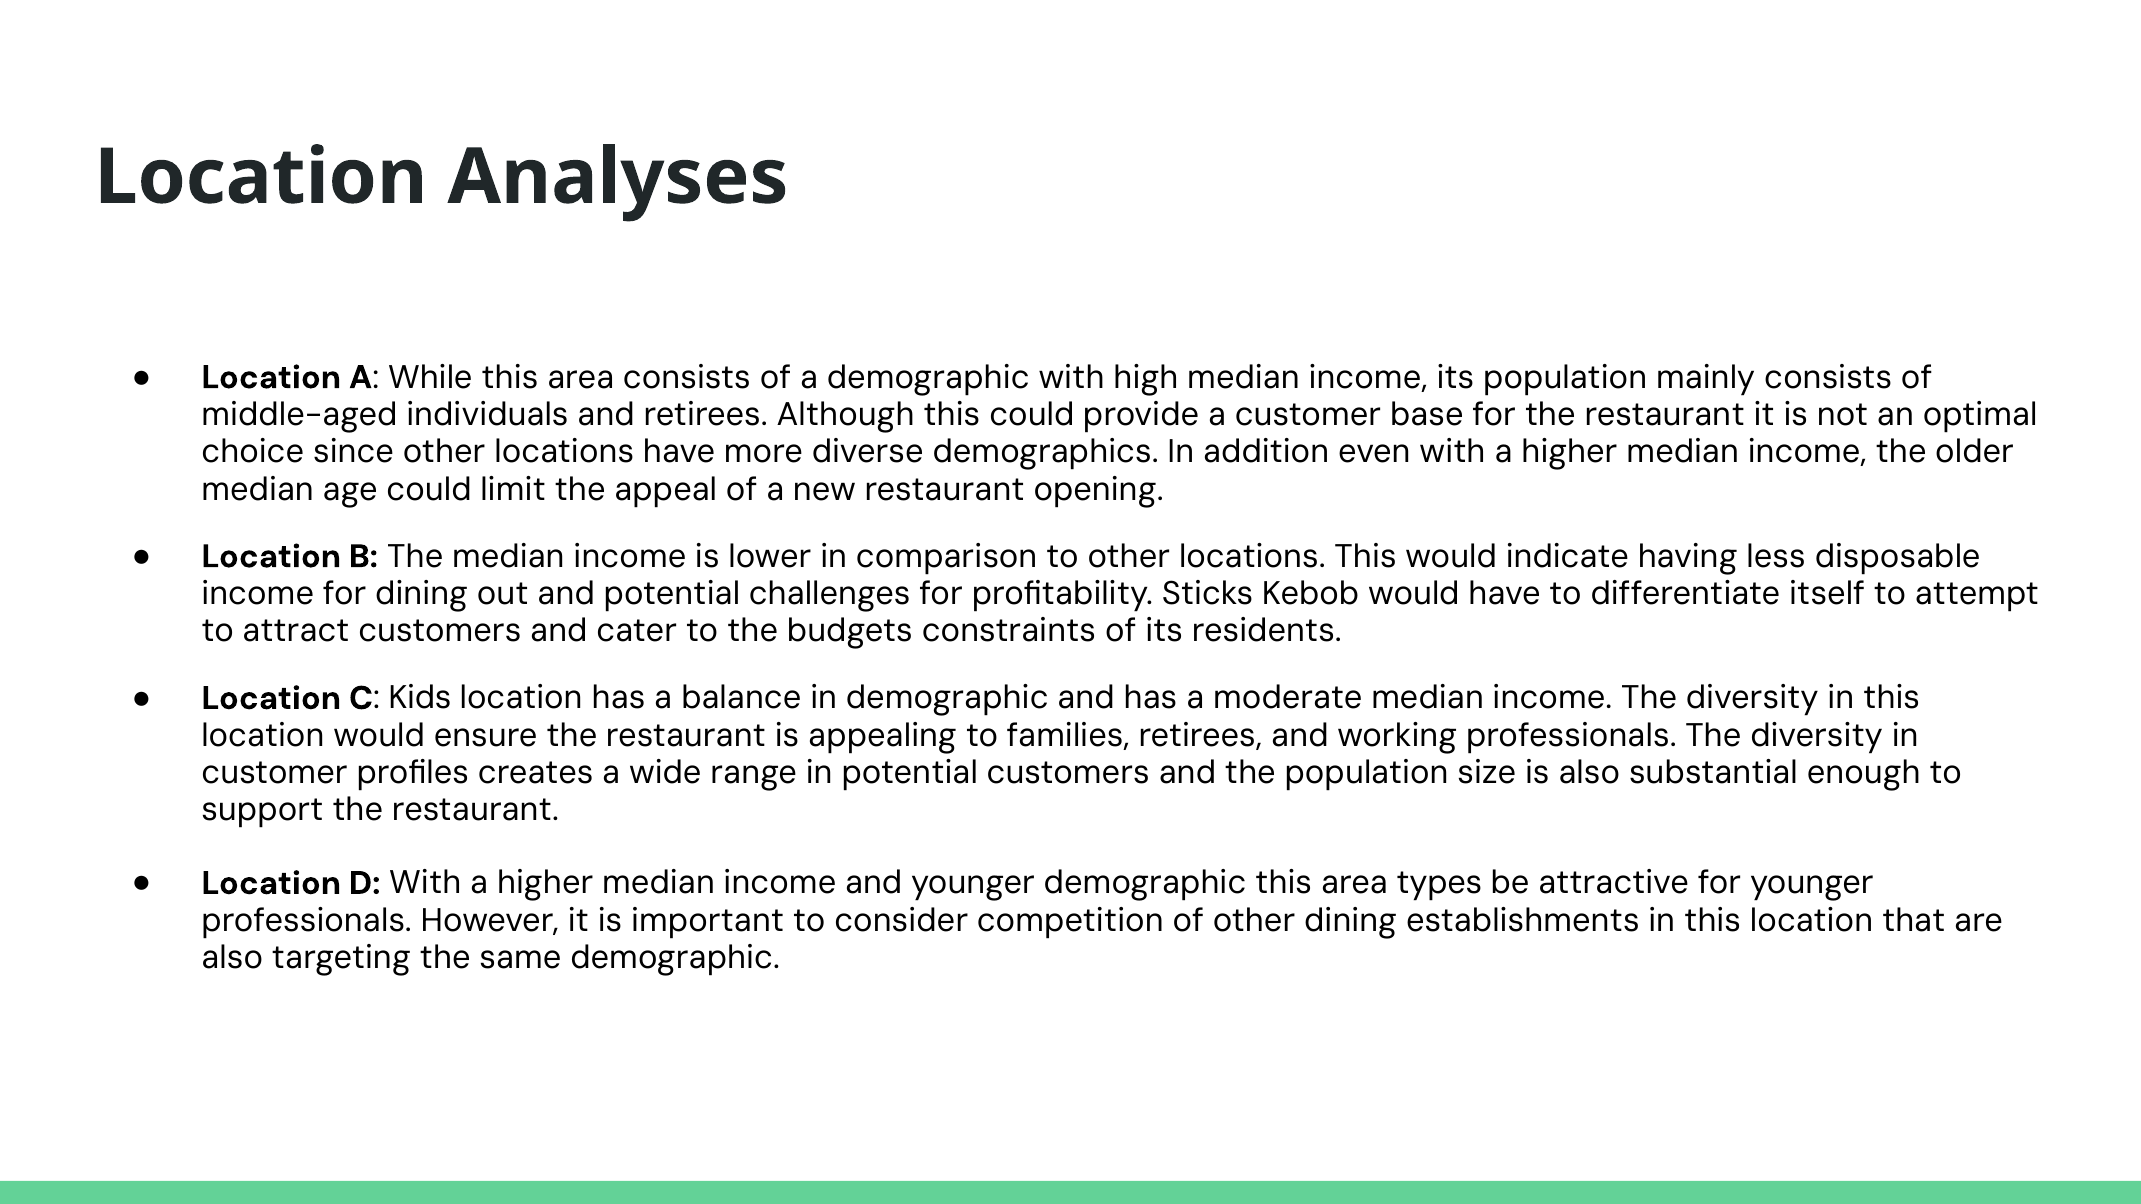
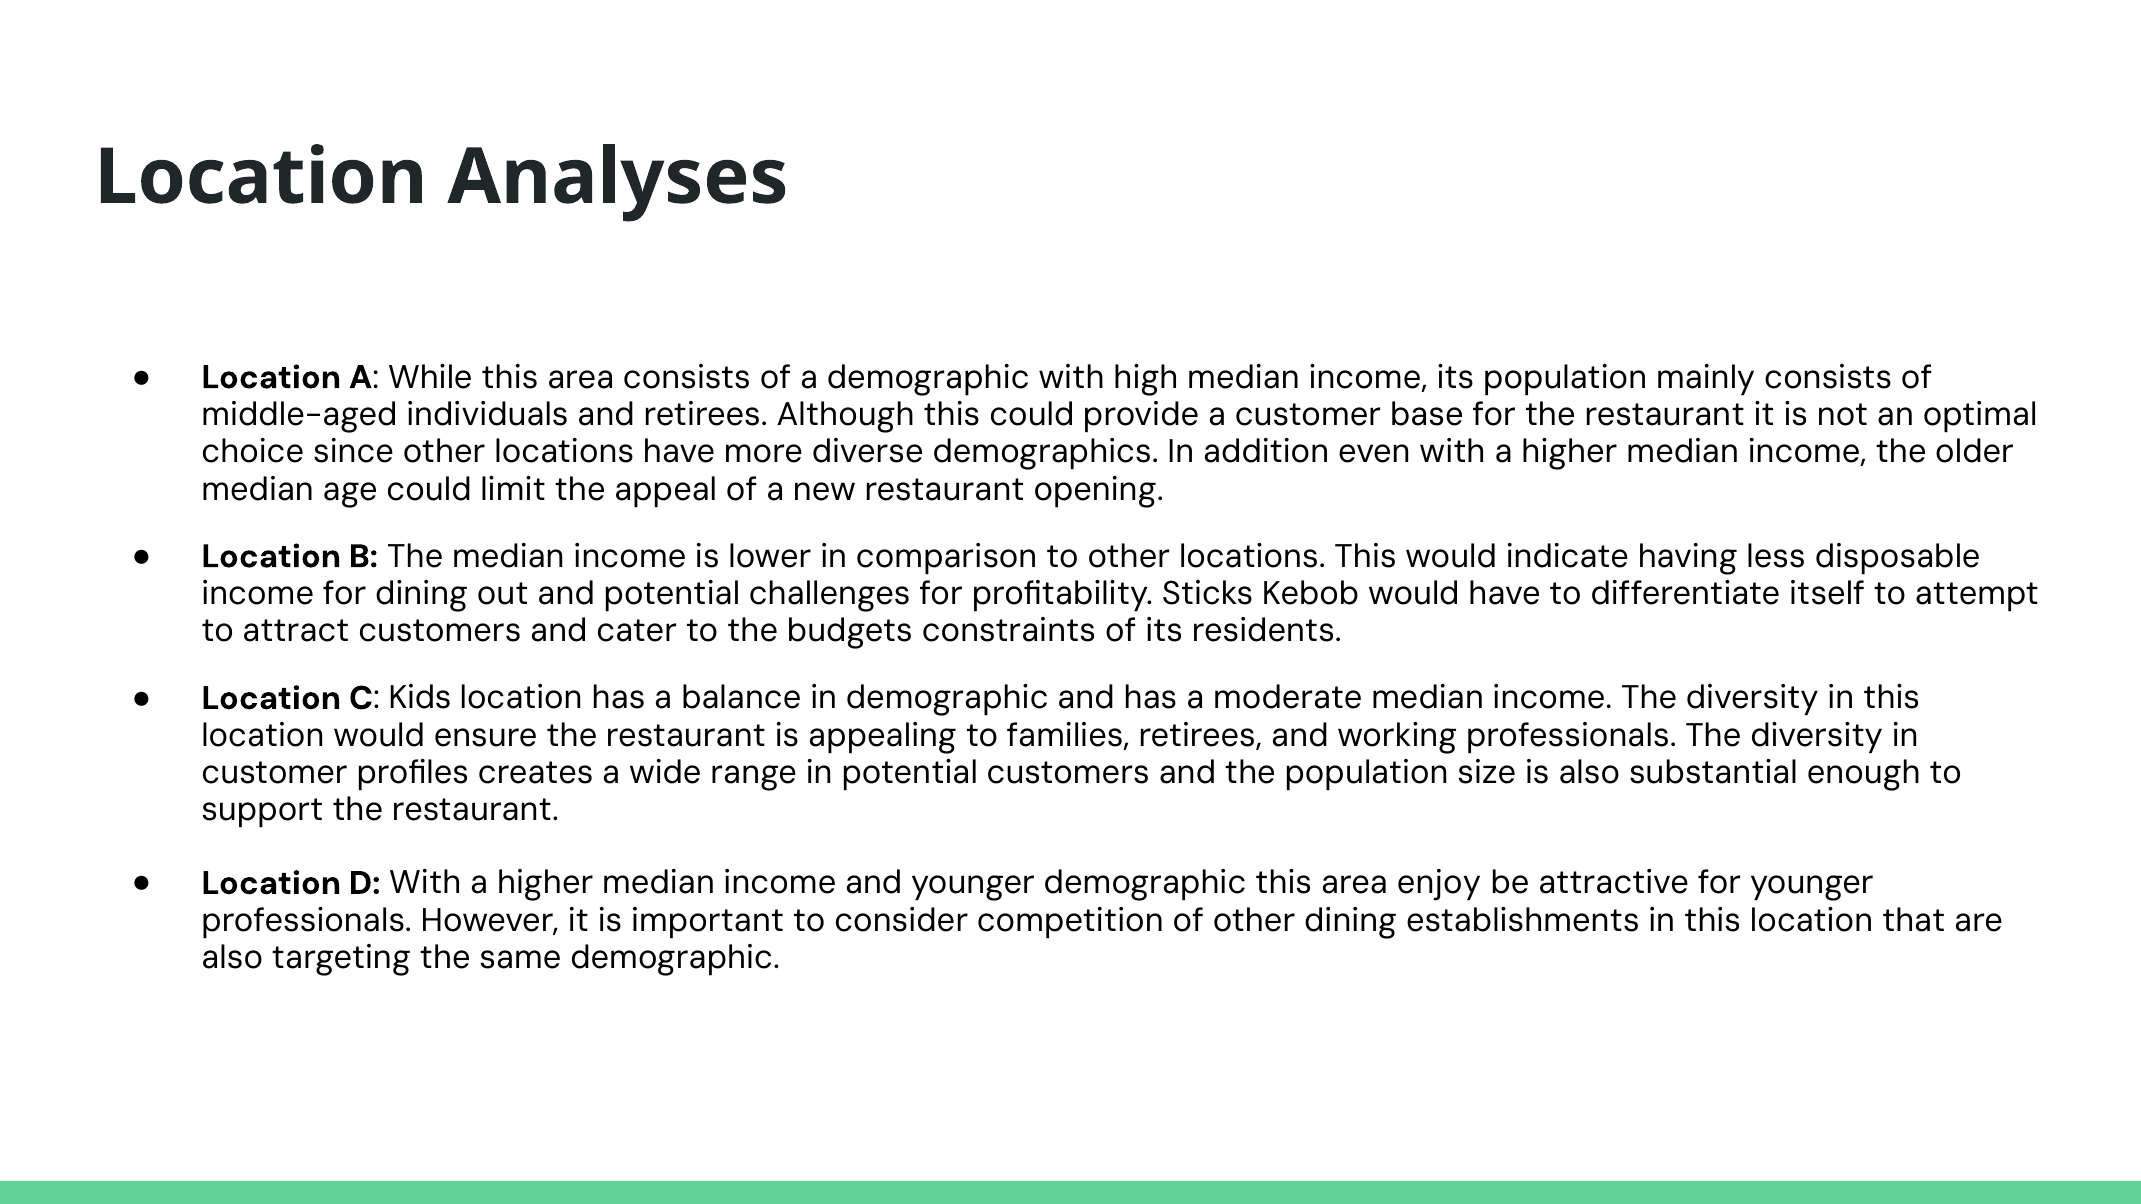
types: types -> enjoy (1439, 883)
